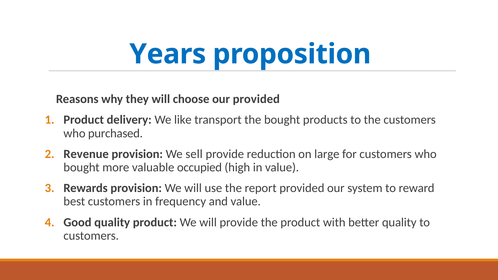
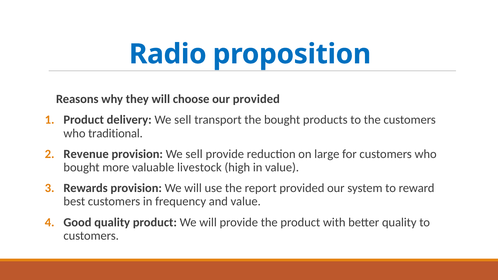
Years: Years -> Radio (168, 54)
delivery We like: like -> sell (183, 120)
purchased: purchased -> traditional (115, 133)
occupied: occupied -> livestock (199, 167)
